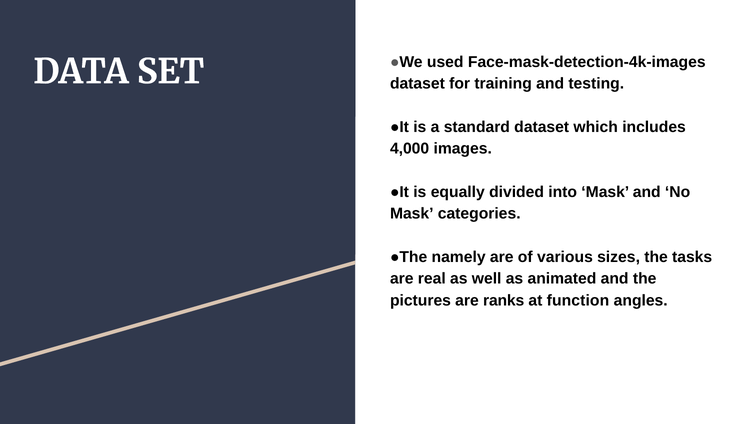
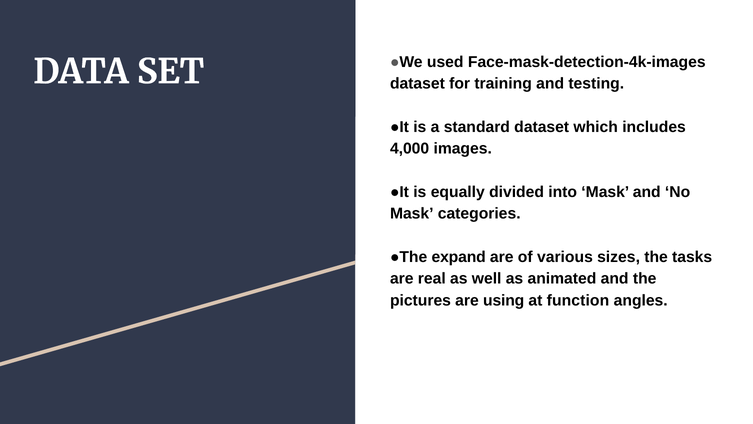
namely: namely -> expand (459, 257)
ranks: ranks -> using (504, 300)
